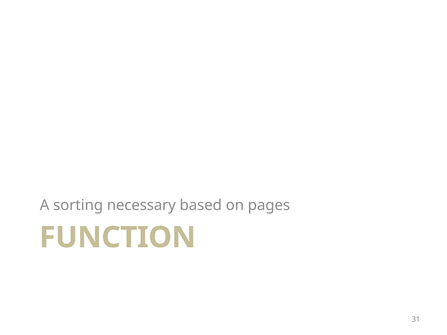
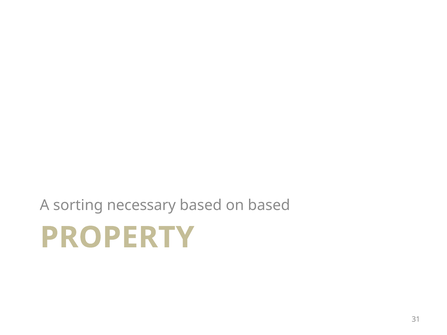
on pages: pages -> based (269, 205)
FUNCTION: FUNCTION -> PROPERTY (117, 238)
